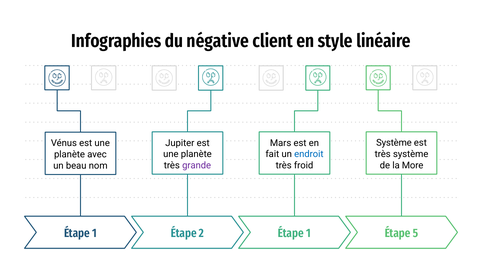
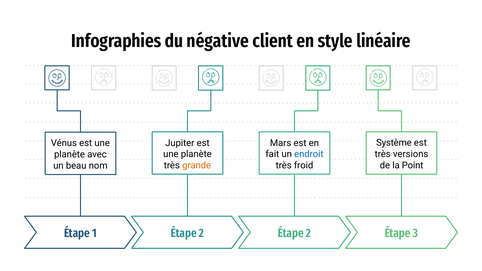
très système: système -> versions (411, 154)
More: More -> Point (413, 165)
grande colour: purple -> orange (197, 166)
2 Étape 1: 1 -> 2 (308, 233)
5: 5 -> 3 (416, 233)
